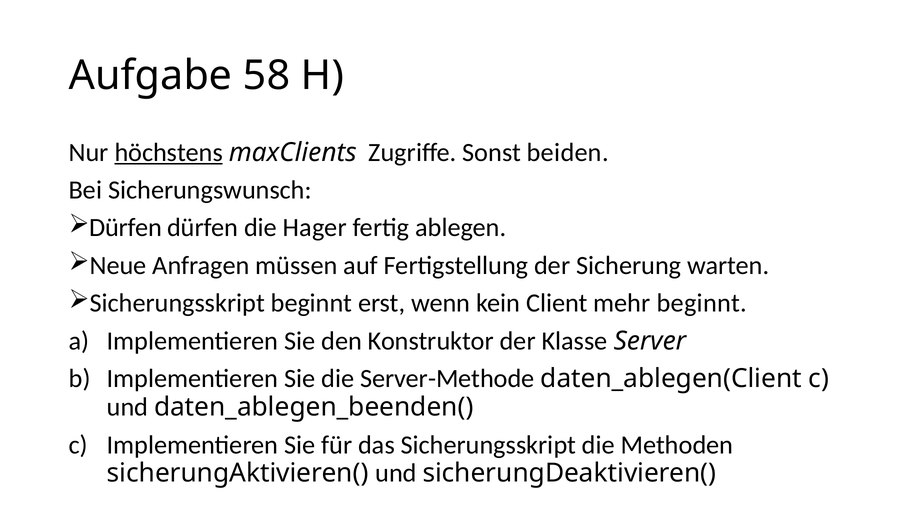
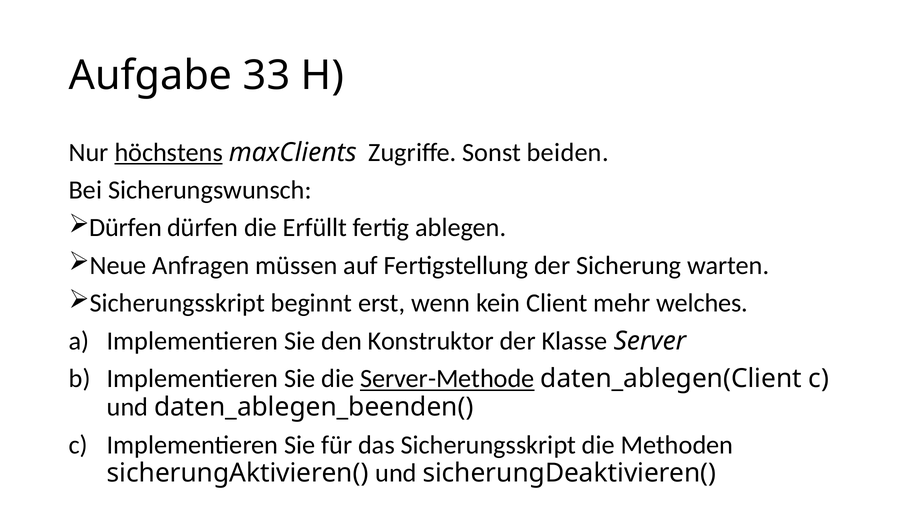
58: 58 -> 33 (267, 76)
Hager: Hager -> Erfüllt (315, 228)
mehr beginnt: beginnt -> welches (702, 304)
Server-Methode underline: none -> present (447, 379)
